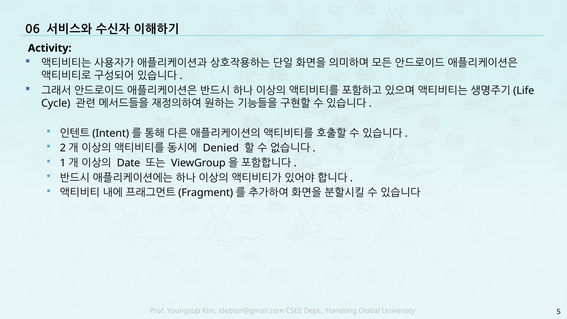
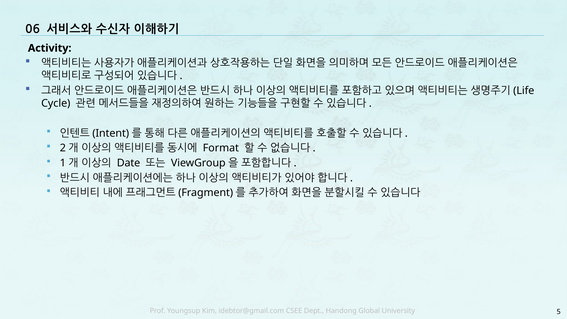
Denied: Denied -> Format (221, 148)
